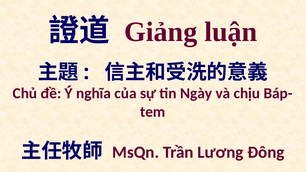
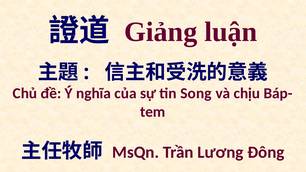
Ngày: Ngày -> Song (196, 93)
